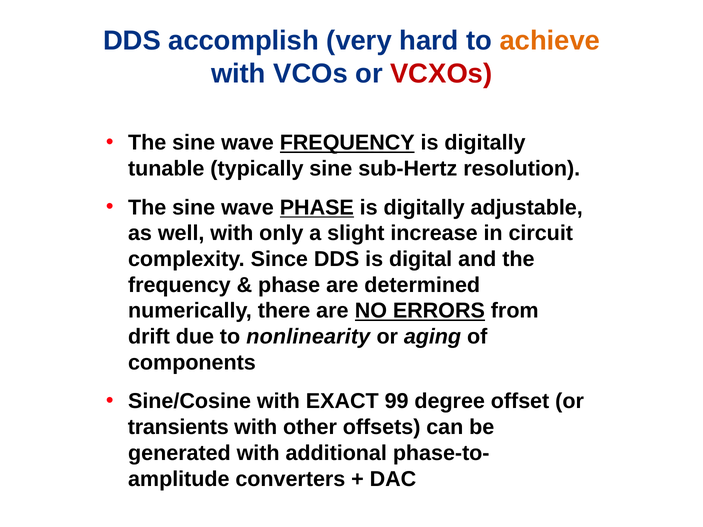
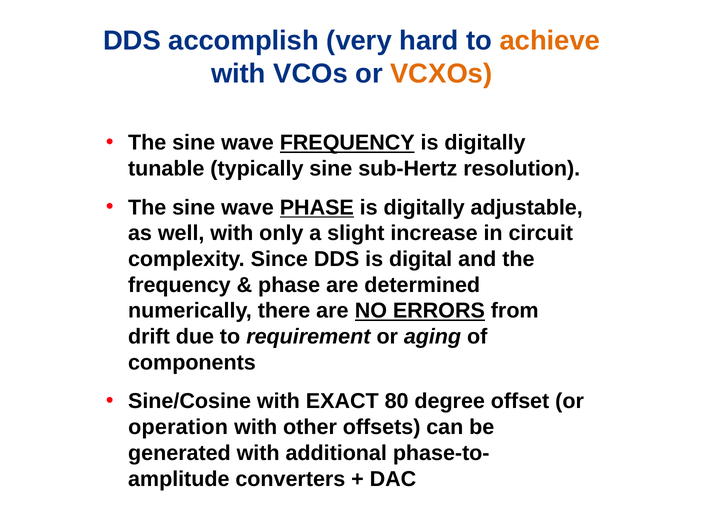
VCXOs colour: red -> orange (441, 74)
nonlinearity: nonlinearity -> requirement (308, 337)
99: 99 -> 80 (397, 401)
transients: transients -> operation (178, 427)
